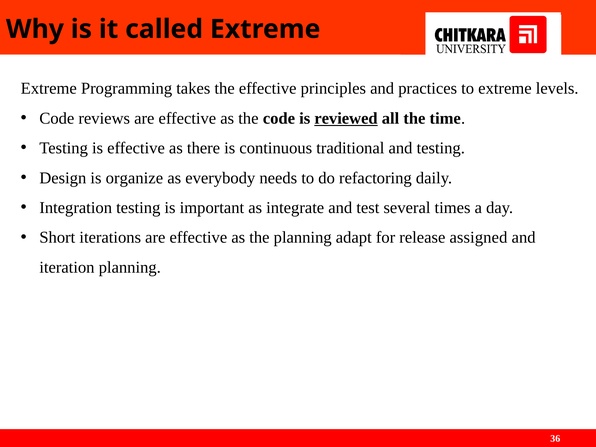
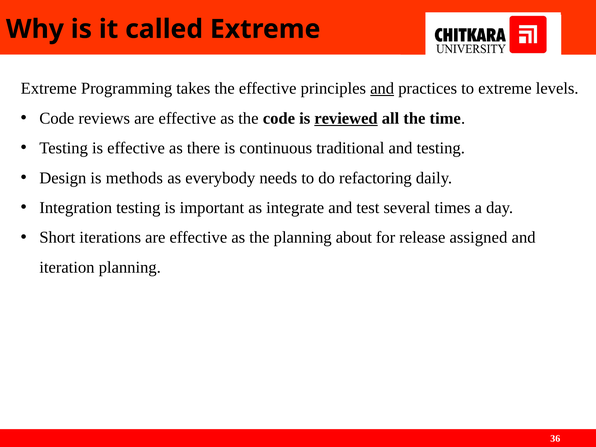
and underline: none -> present (382, 89)
organize: organize -> methods (134, 178)
adapt: adapt -> about (354, 238)
